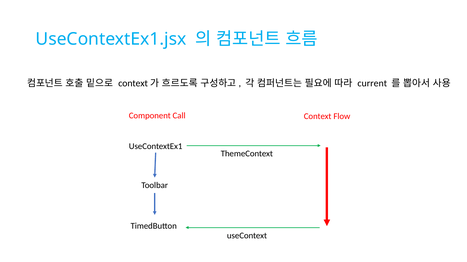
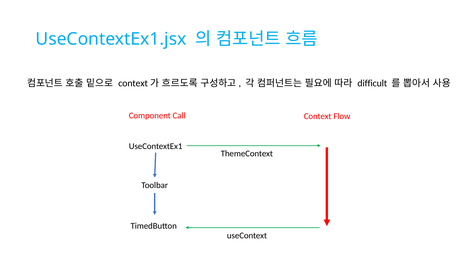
current: current -> difficult (372, 84)
